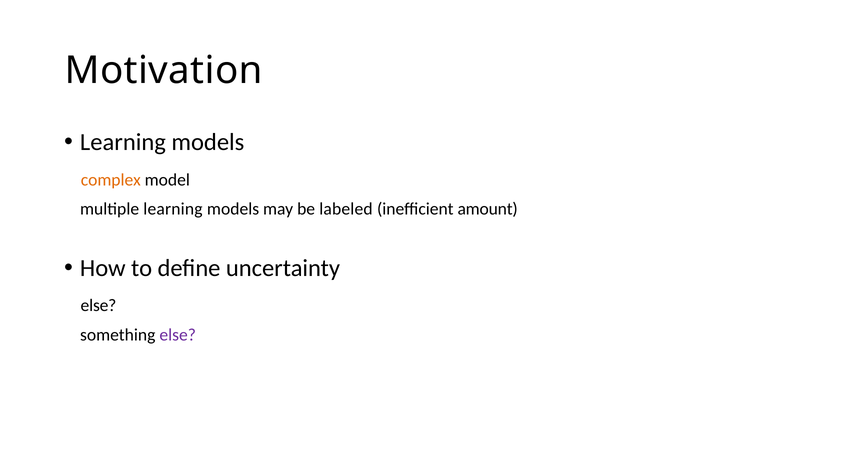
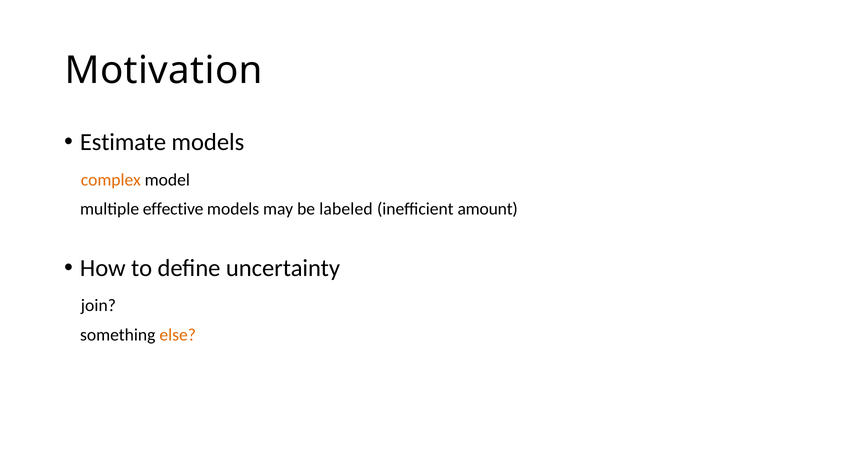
Learning: Learning -> Estimate (123, 142)
multiple learning: learning -> effective (173, 209)
else: else -> join (98, 306)
else colour: purple -> orange (178, 335)
